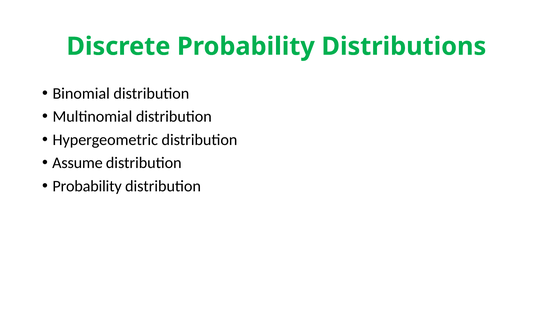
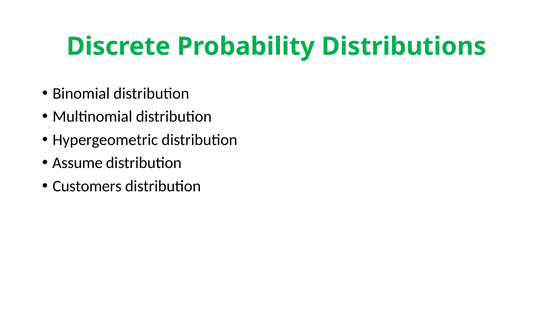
Probability: Probability -> Customers (87, 186)
